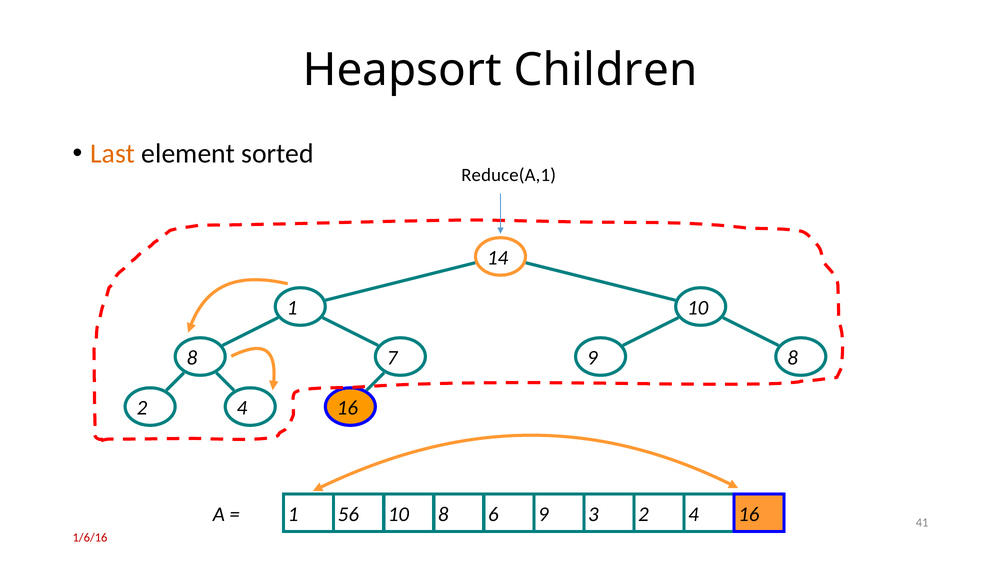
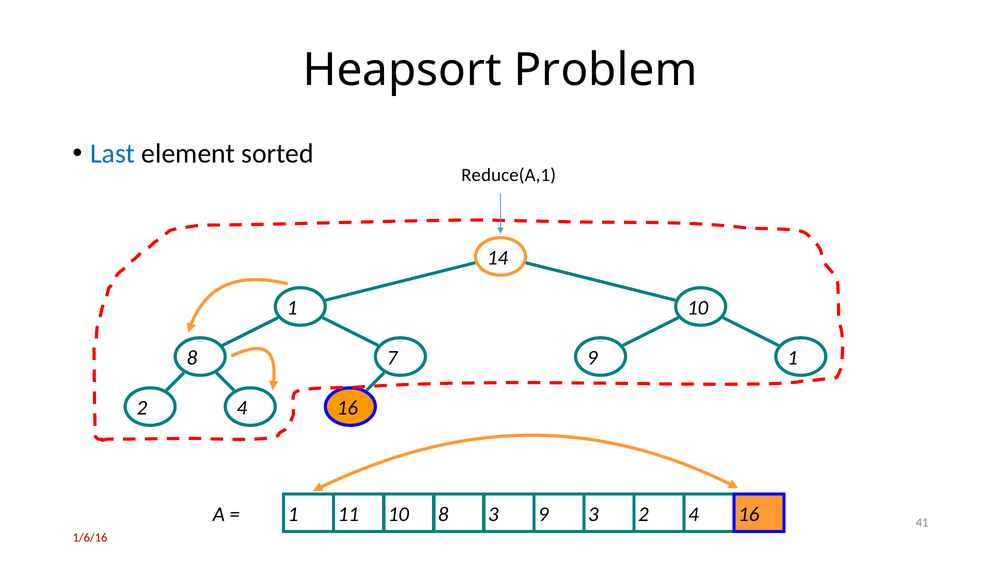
Children: Children -> Problem (606, 70)
Last colour: orange -> blue (113, 154)
9 8: 8 -> 1 (793, 358)
56: 56 -> 11 (348, 514)
8 6: 6 -> 3 (493, 514)
